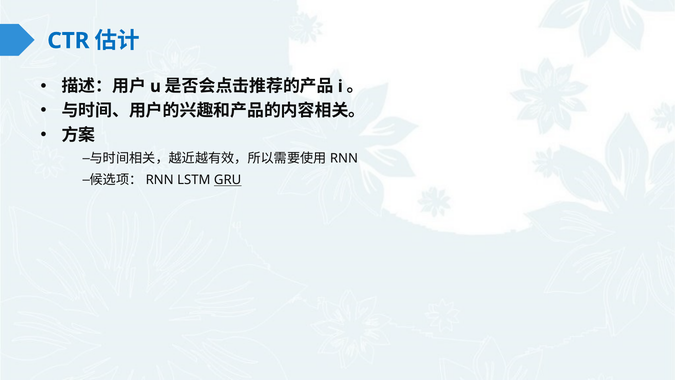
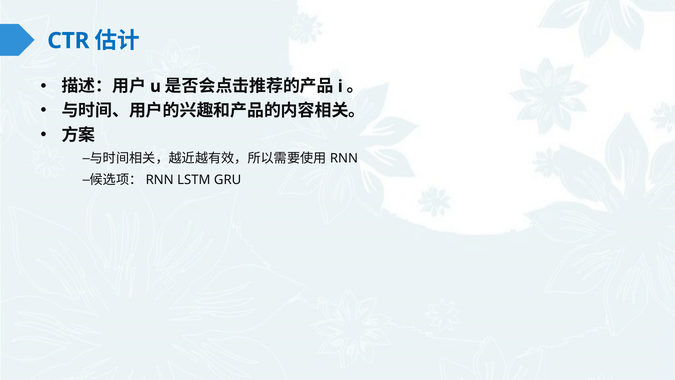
GRU underline: present -> none (228, 180)
